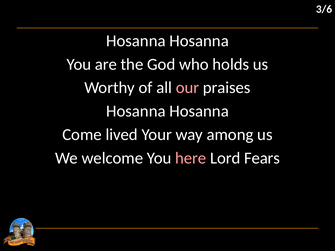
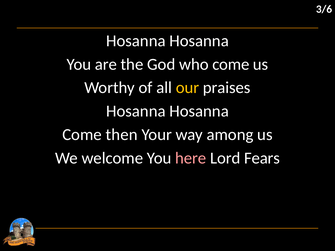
who holds: holds -> come (231, 64)
our colour: pink -> yellow (187, 88)
lived: lived -> then (122, 135)
